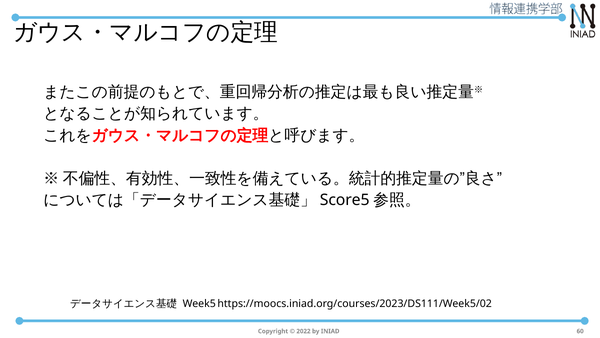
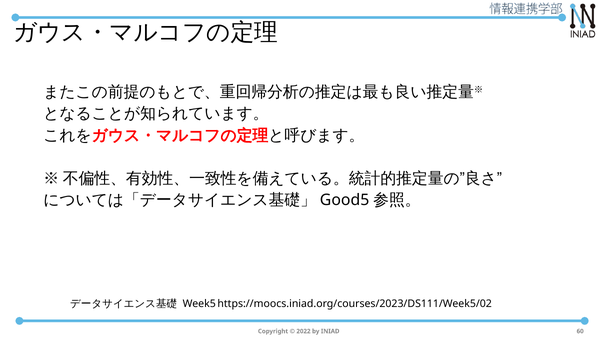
Score5: Score5 -> Good5 (345, 200)
